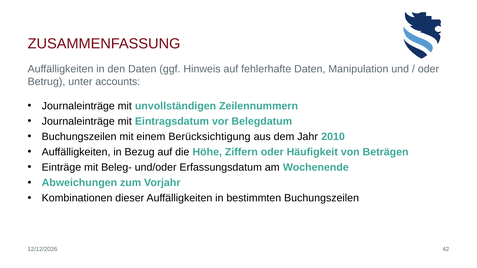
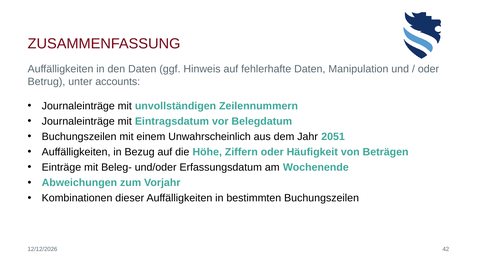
Berücksichtigung: Berücksichtigung -> Unwahrscheinlich (210, 137)
2010: 2010 -> 2051 (333, 137)
